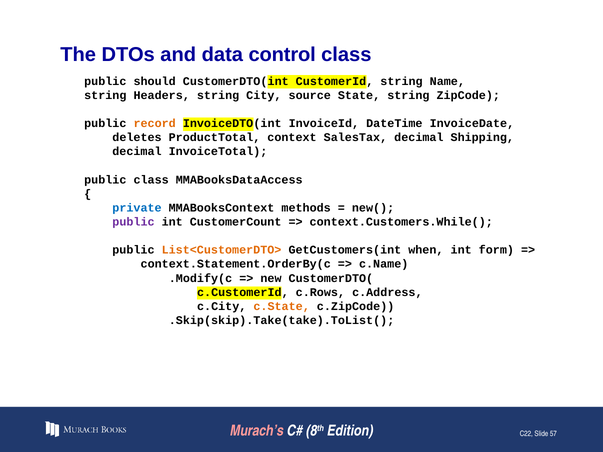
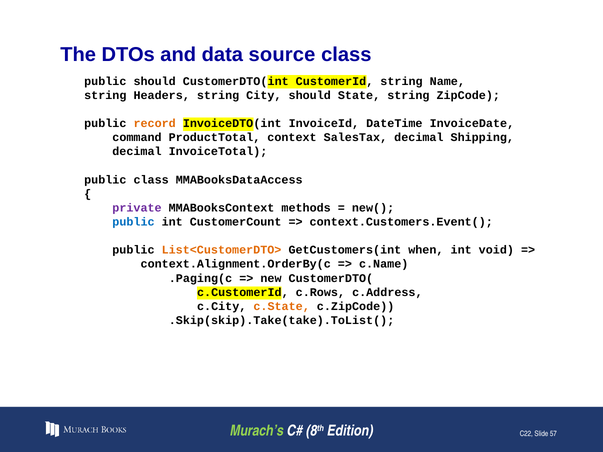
control: control -> source (282, 55)
City source: source -> should (310, 95)
deletes: deletes -> command (137, 138)
private colour: blue -> purple (137, 208)
public colour: purple -> blue (133, 222)
context.Customers.While(: context.Customers.While( -> context.Customers.Event( (401, 222)
form: form -> void (496, 250)
context.Statement.OrderBy(c: context.Statement.OrderBy(c -> context.Alignment.OrderBy(c (236, 264)
.Modify(c: .Modify(c -> .Paging(c (200, 278)
Murach’s colour: pink -> light green (257, 431)
